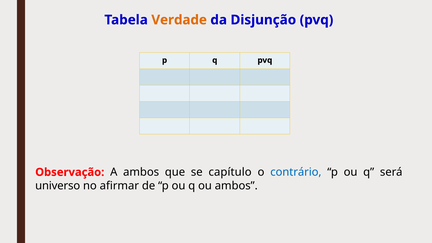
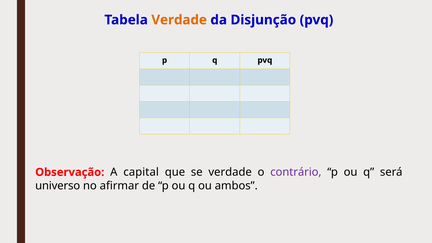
A ambos: ambos -> capital (141, 172)
se capítulo: capítulo -> verdade (230, 172)
contrário colour: blue -> purple (296, 172)
